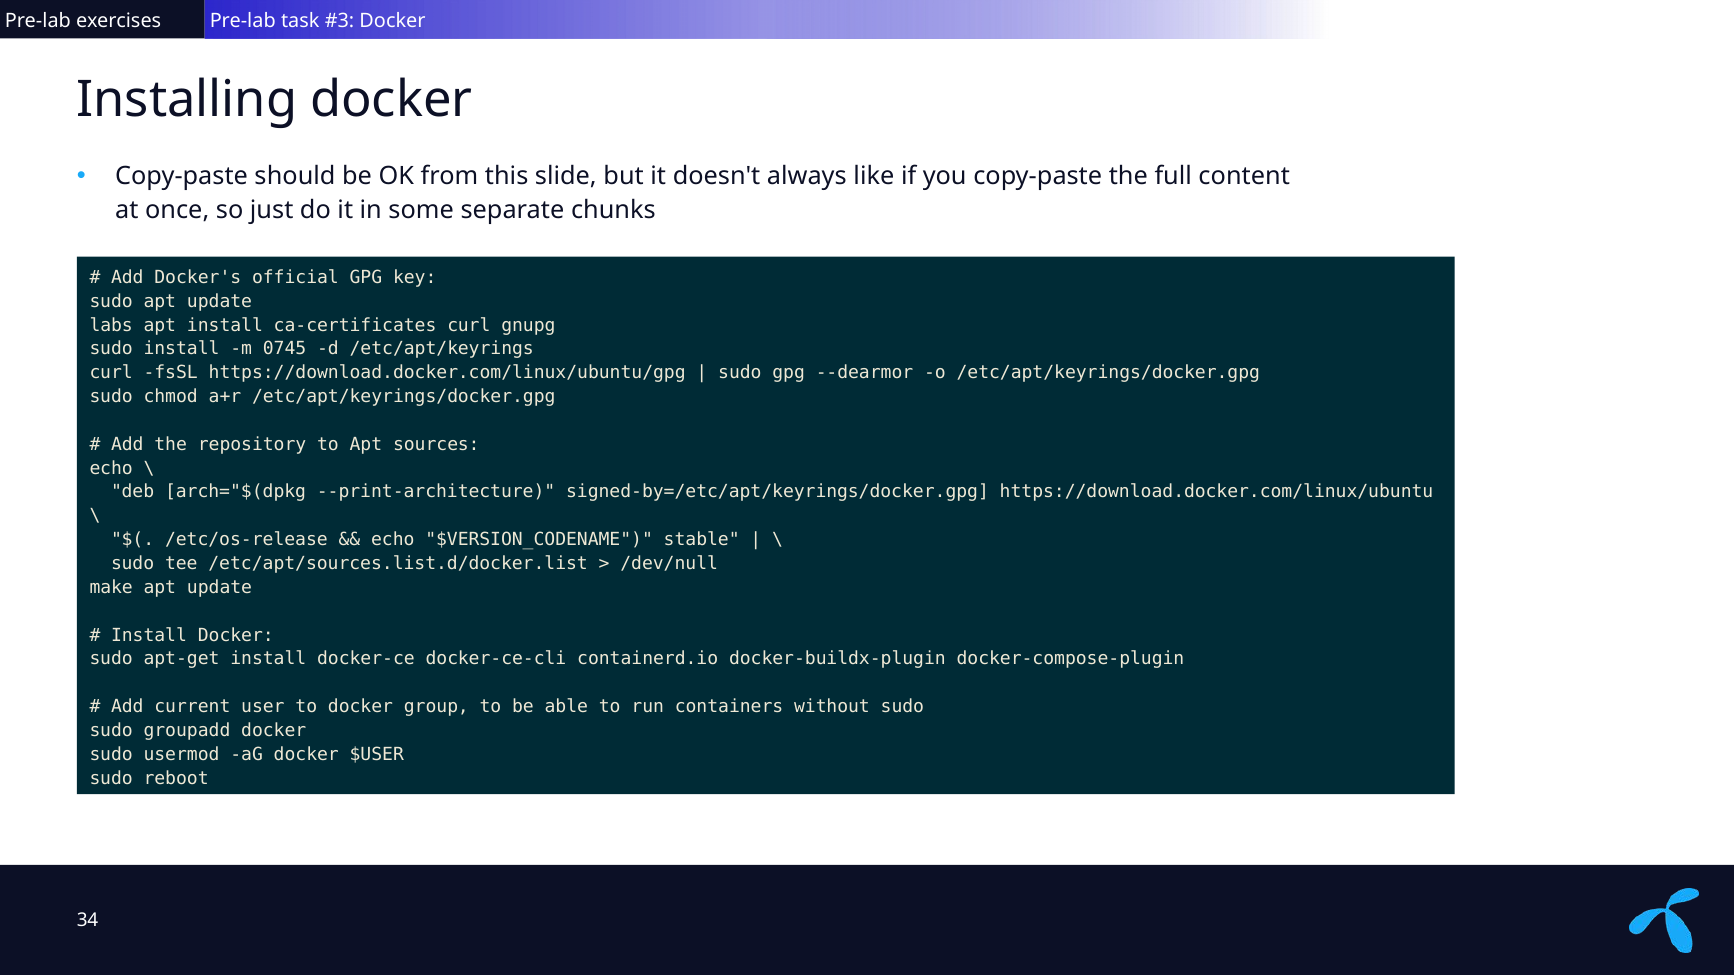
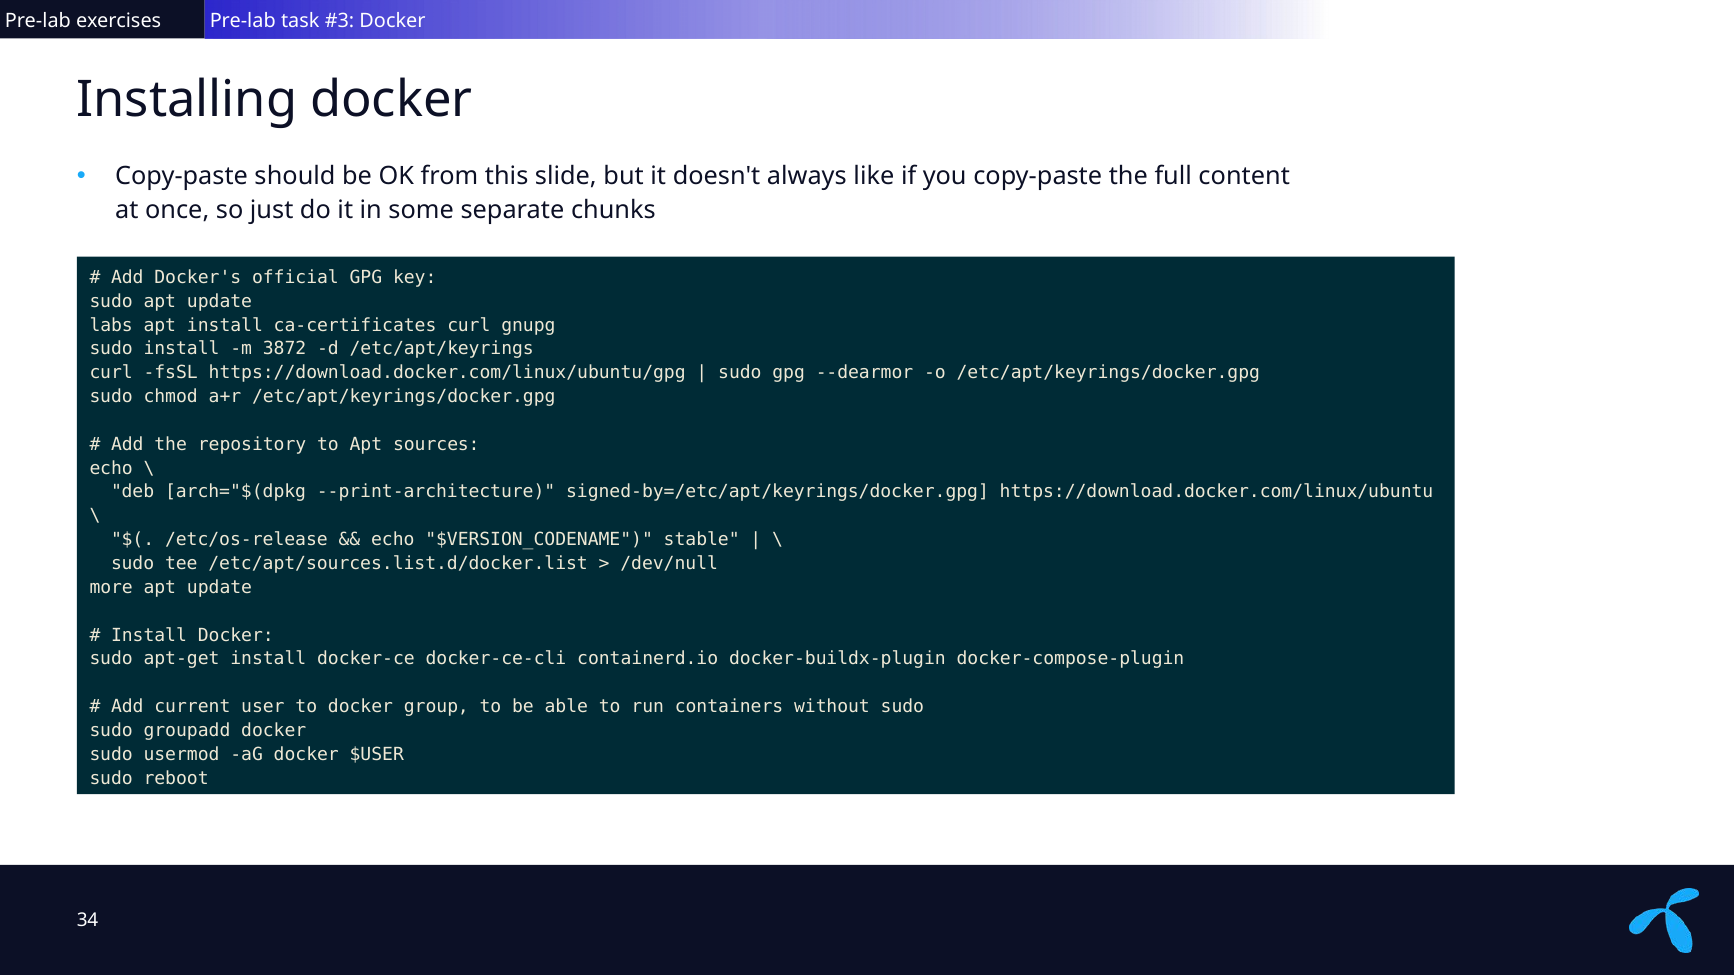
0745: 0745 -> 3872 (285, 349)
make: make -> more (111, 588)
